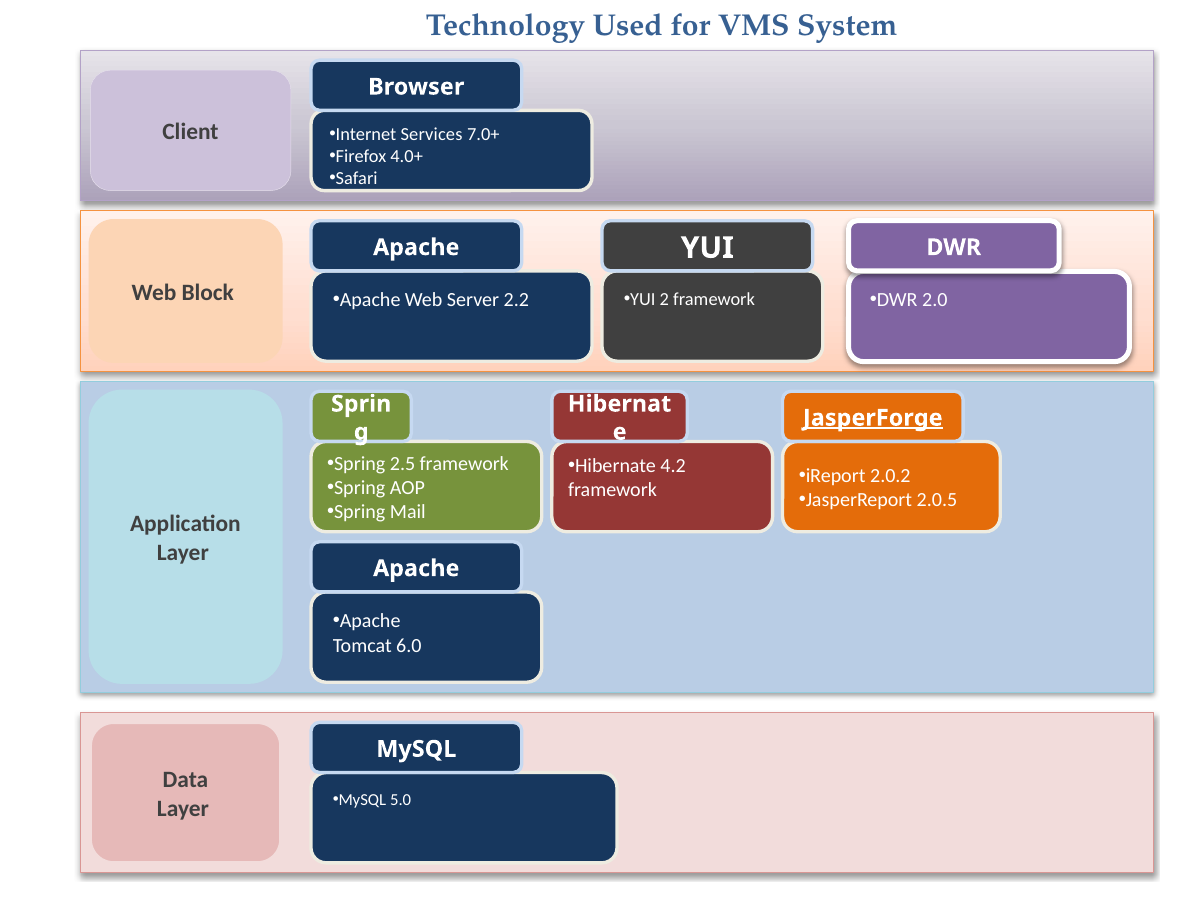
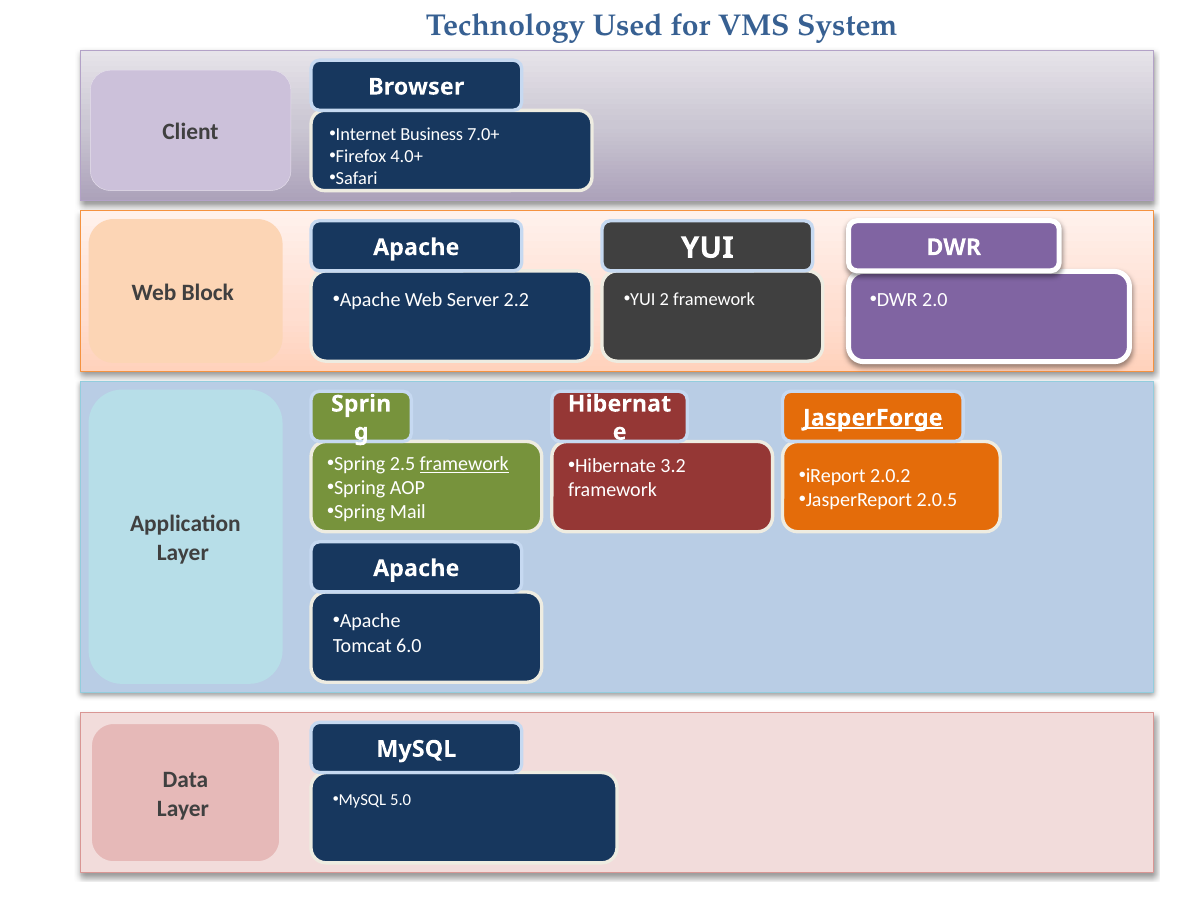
Services: Services -> Business (432, 135)
framework underline: none -> present (464, 464)
4.2: 4.2 -> 3.2 (673, 466)
